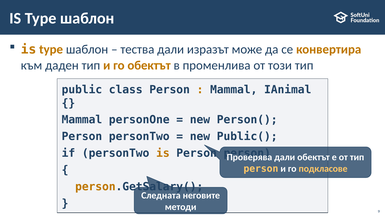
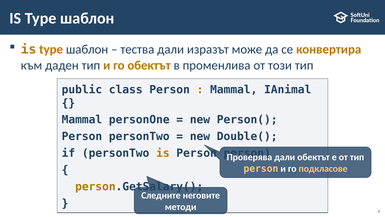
Public(: Public( -> Double( (247, 136)
Следната: Следната -> Следните (161, 195)
